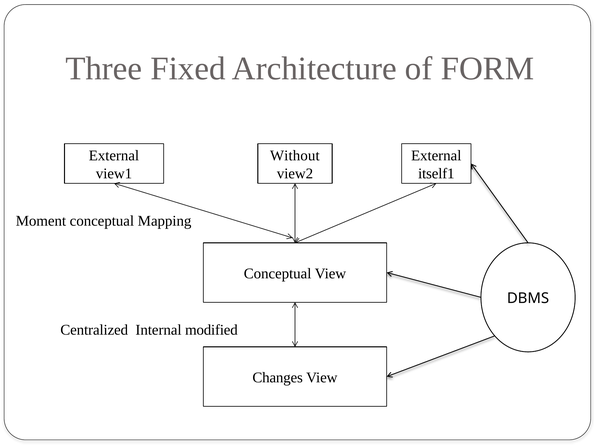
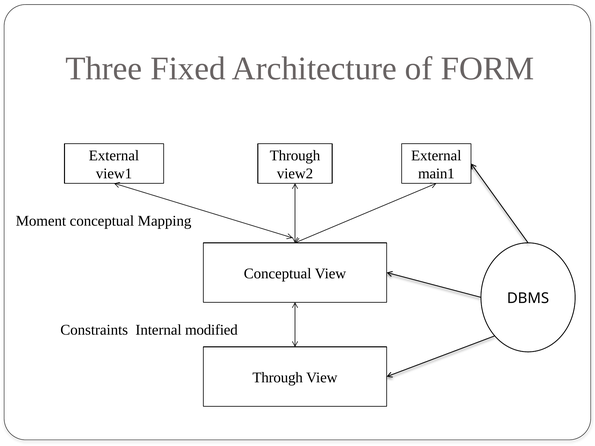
Without: Without -> Through (295, 156)
itself1: itself1 -> main1 (436, 174)
Centralized: Centralized -> Constraints (94, 330)
Changes: Changes -> Through (278, 378)
